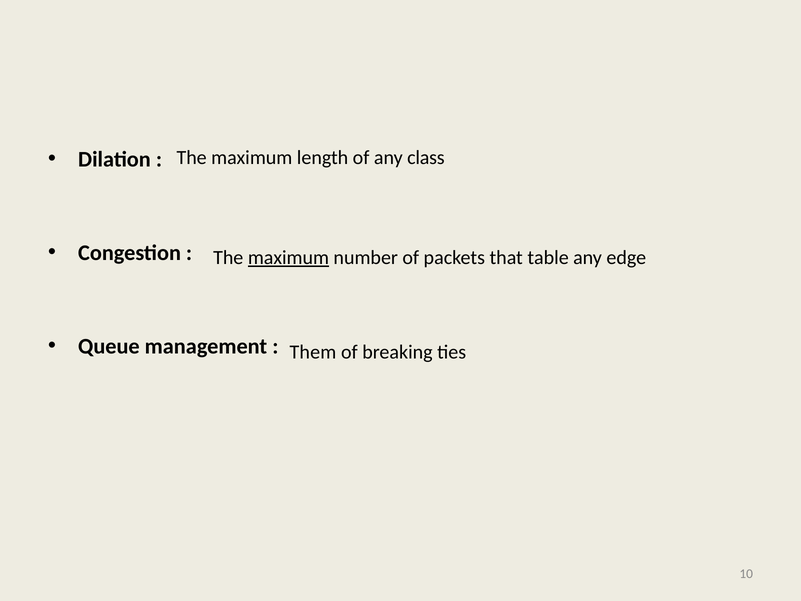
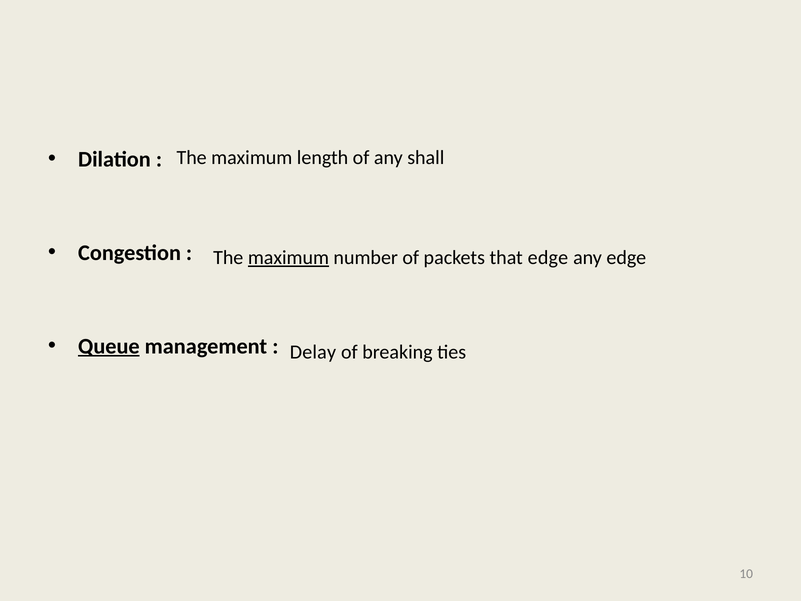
class: class -> shall (426, 158)
that table: table -> edge (548, 258)
Queue underline: none -> present (109, 346)
Them: Them -> Delay (313, 352)
